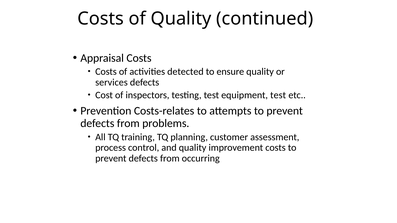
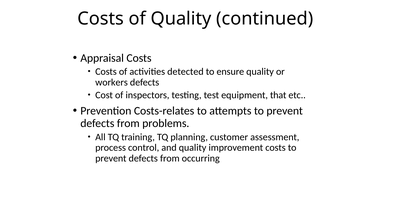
services: services -> workers (112, 83)
equipment test: test -> that (278, 95)
